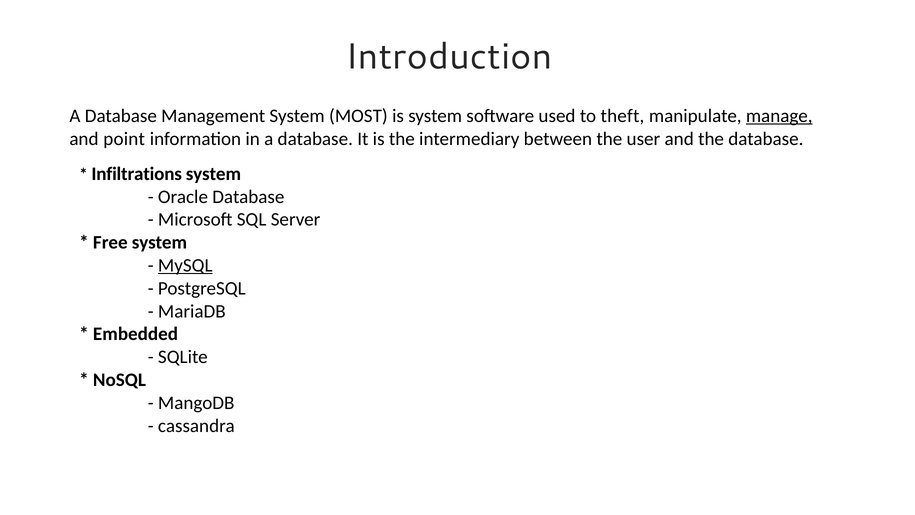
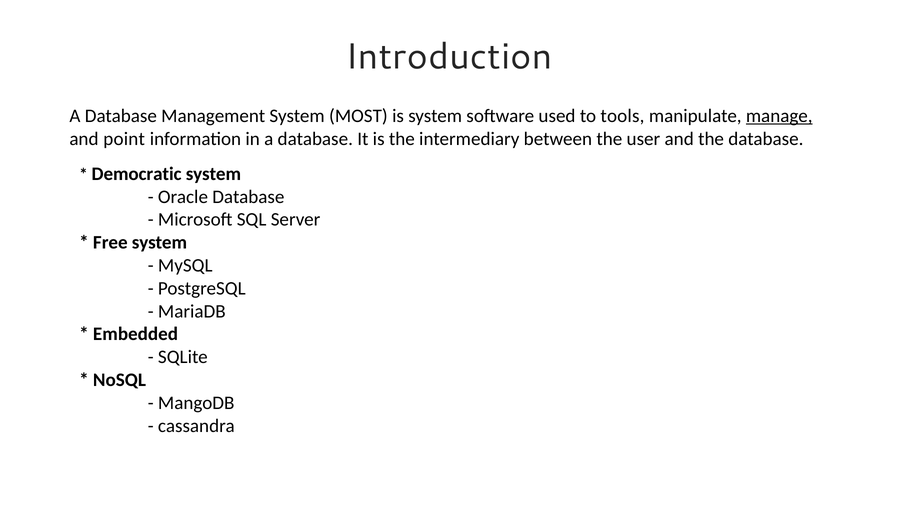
theft: theft -> tools (622, 116)
Infiltrations: Infiltrations -> Democratic (137, 174)
MySQL underline: present -> none (185, 265)
